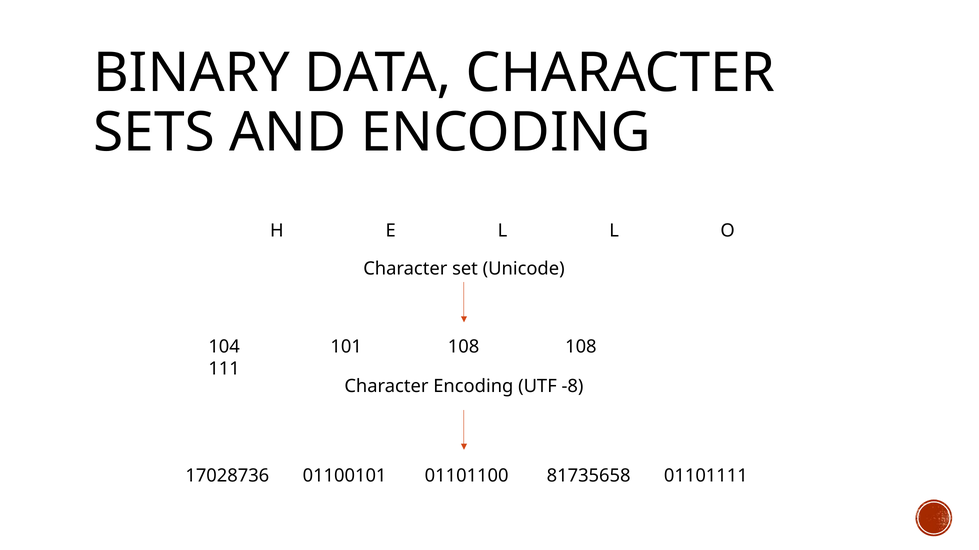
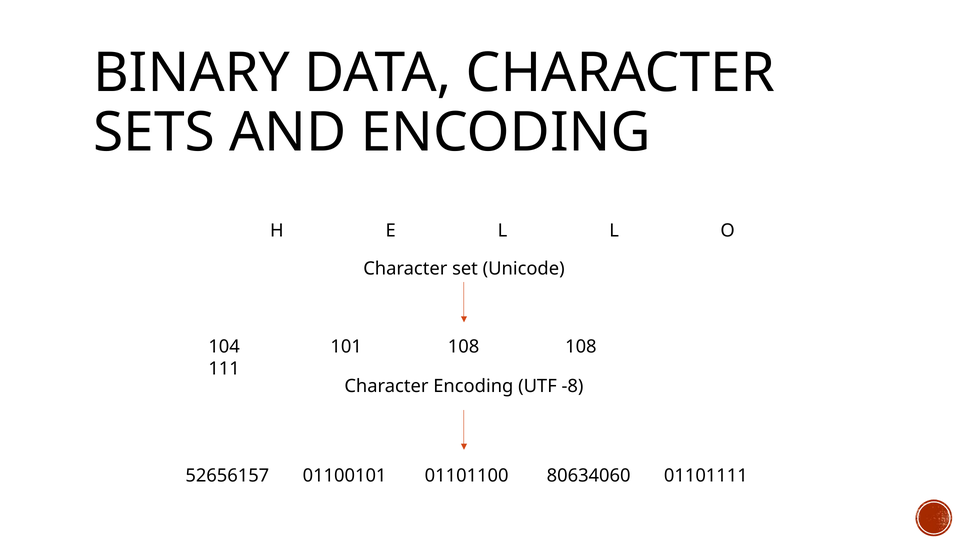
17028736: 17028736 -> 52656157 (227, 476)
81735658: 81735658 -> 80634060 (589, 476)
